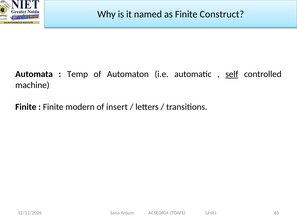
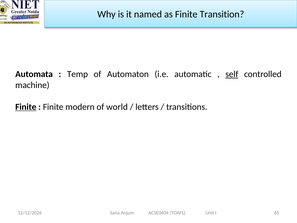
Construct: Construct -> Transition (222, 14)
Finite underline: none -> present (26, 107)
insert: insert -> world (117, 107)
